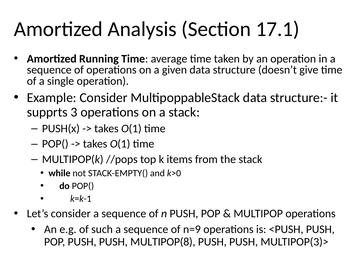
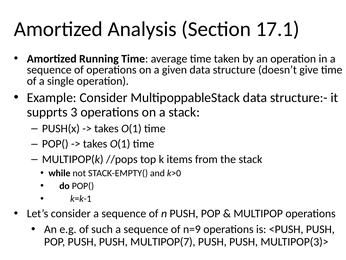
MULTIPOP(8: MULTIPOP(8 -> MULTIPOP(7 (163, 241)
